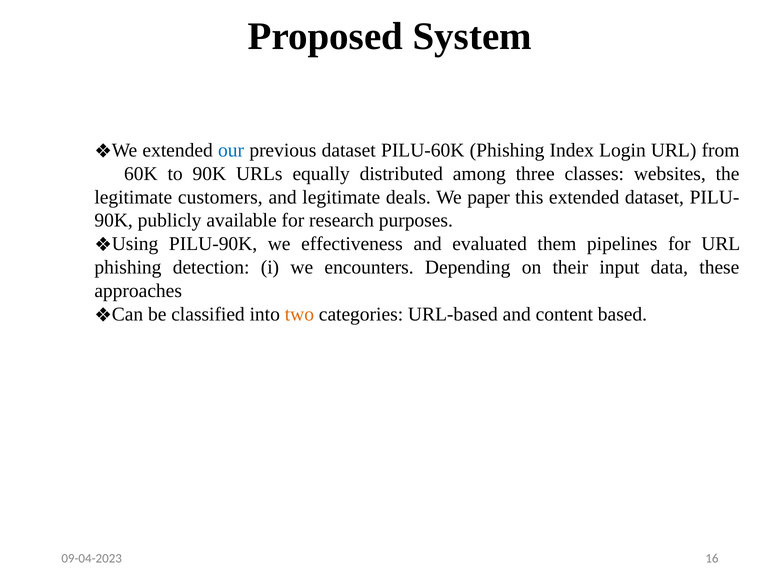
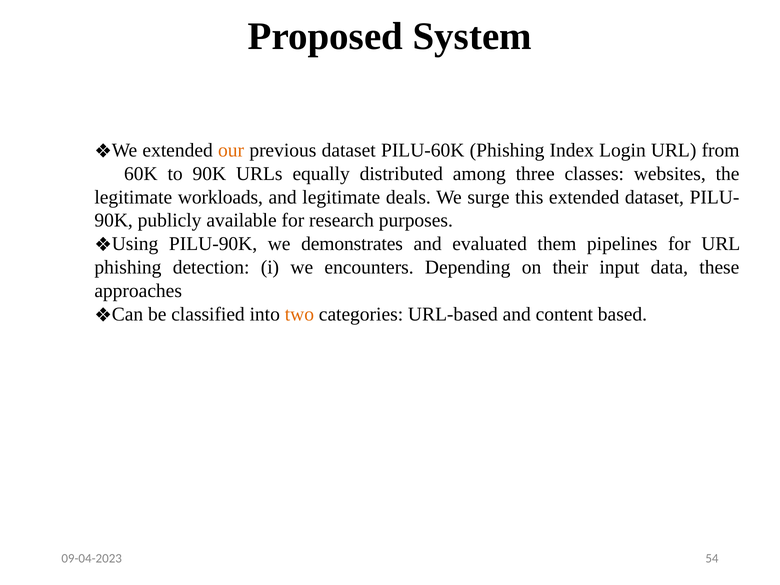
our colour: blue -> orange (231, 150)
customers: customers -> workloads (220, 197)
paper: paper -> surge (488, 197)
effectiveness: effectiveness -> demonstrates (352, 244)
16: 16 -> 54 (712, 559)
